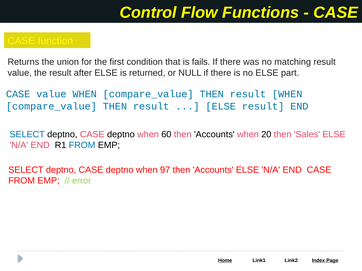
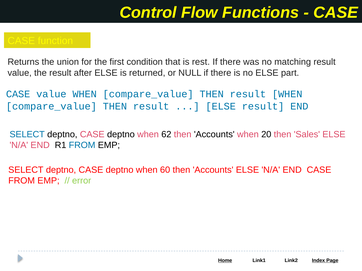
fails: fails -> rest (201, 62)
60: 60 -> 62 (166, 135)
97: 97 -> 60 (165, 170)
